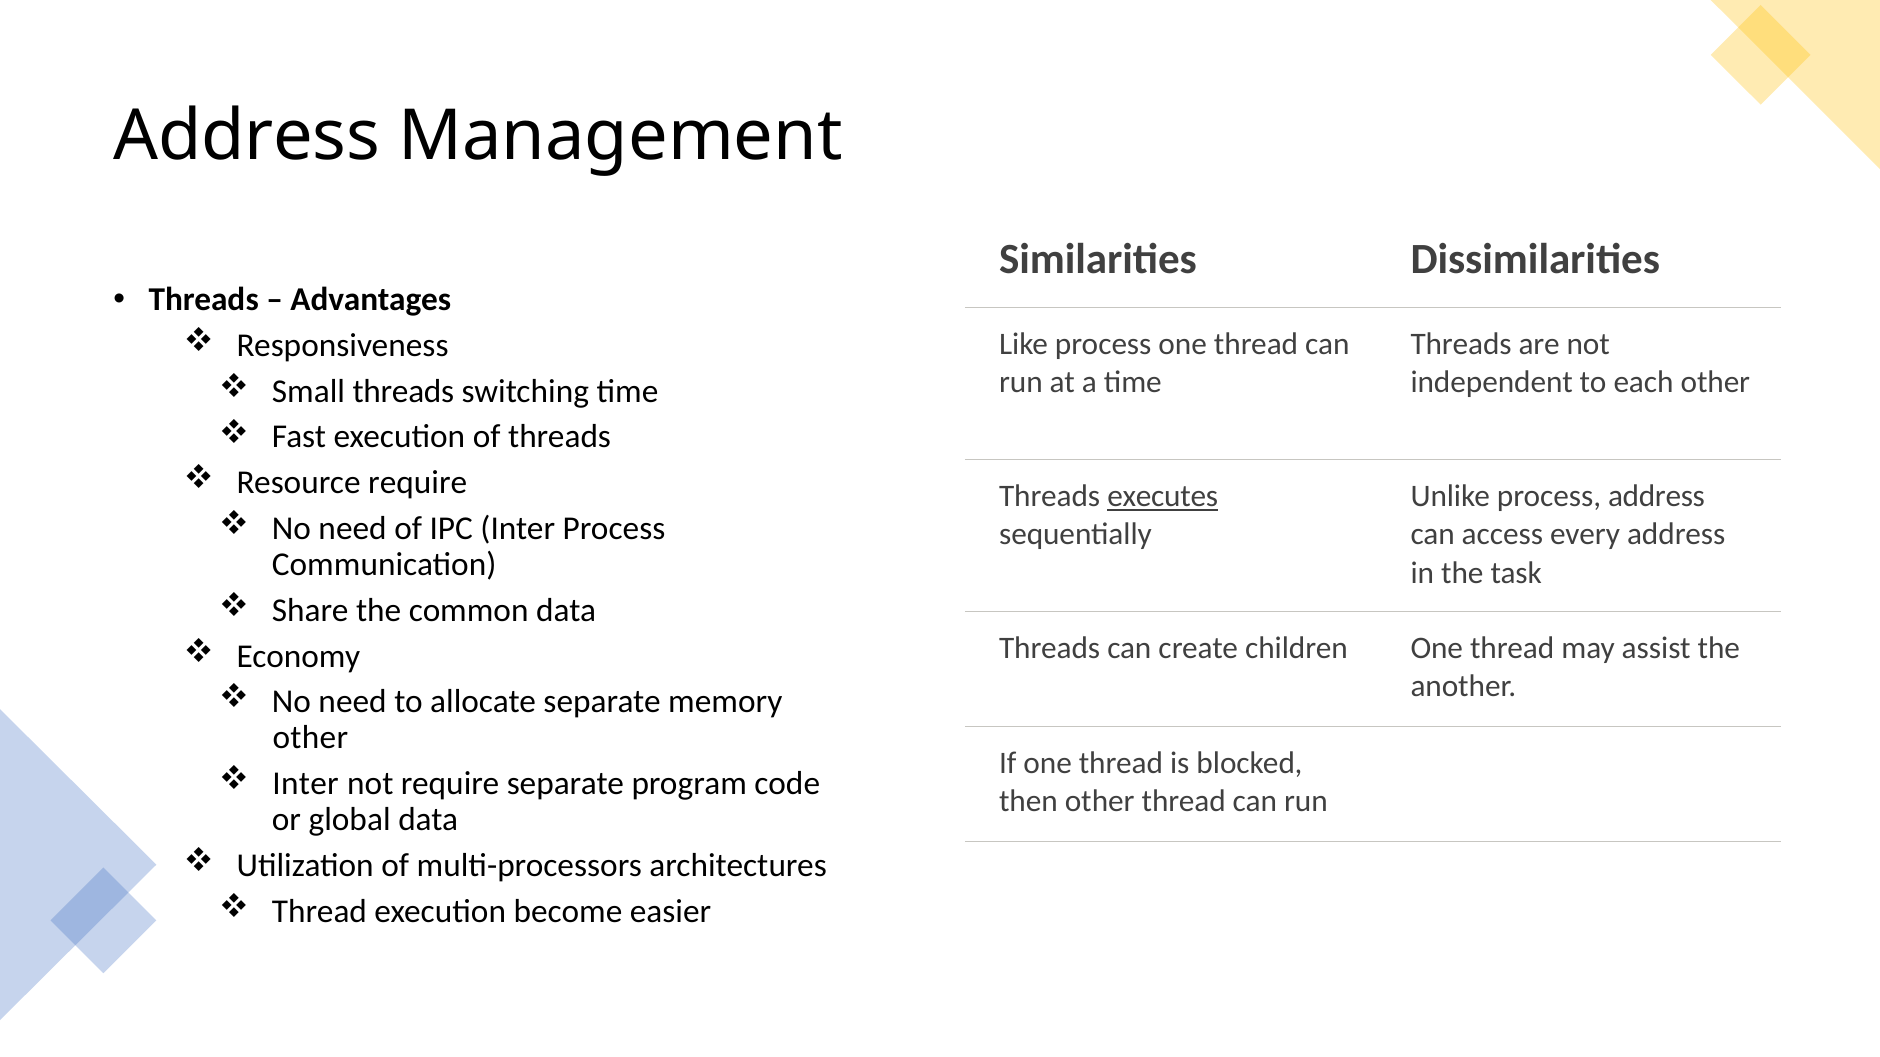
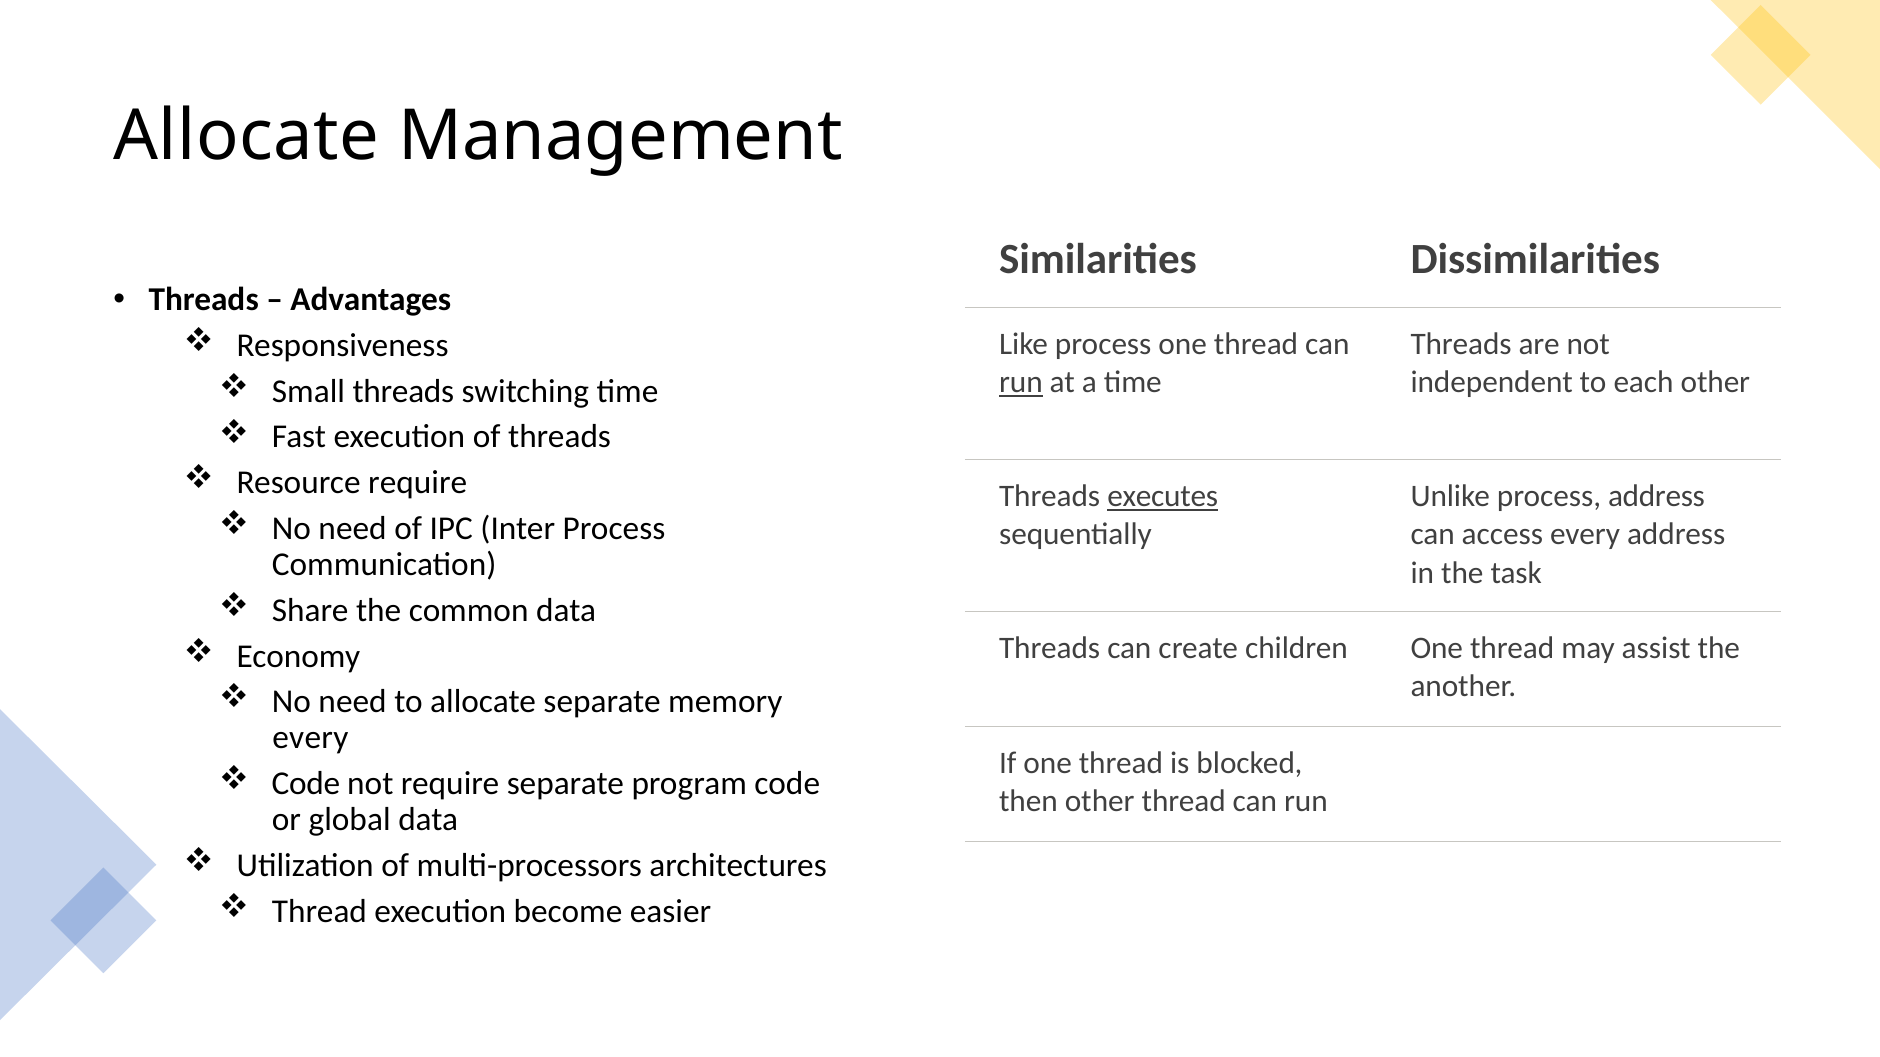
Address: Address -> Allocate (246, 137)
run underline: none -> present (1021, 383)
other: other -> every (310, 738)
Inter: Inter -> Code (306, 784)
